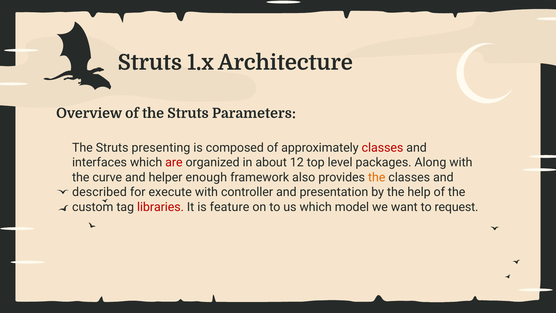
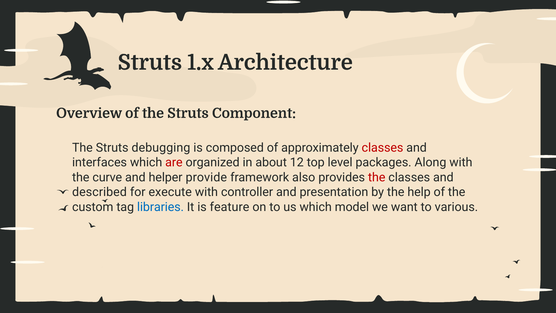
Parameters: Parameters -> Component (254, 113)
presenting: presenting -> debugging (161, 148)
enough: enough -> provide (206, 177)
the colour: orange -> red (377, 177)
libraries colour: red -> blue (160, 207)
request: request -> various (456, 207)
